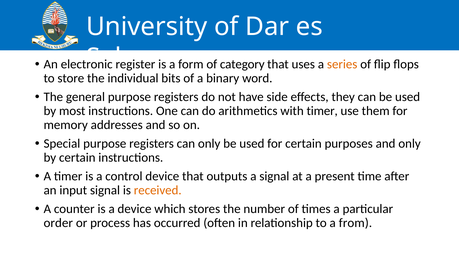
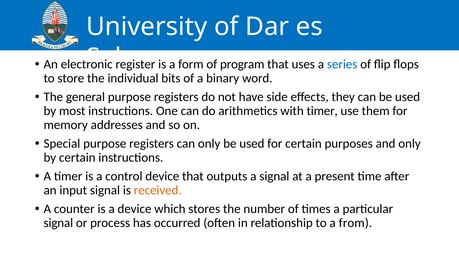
category: category -> program (242, 64)
series colour: orange -> blue (342, 64)
order: order -> signal (58, 223)
